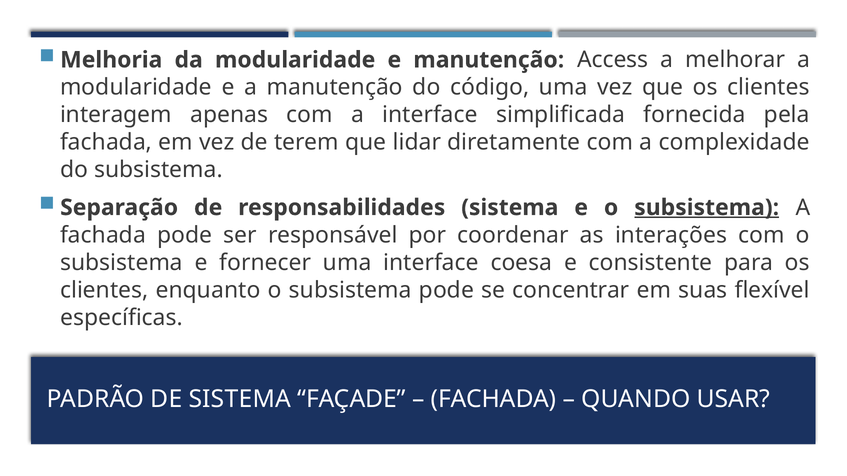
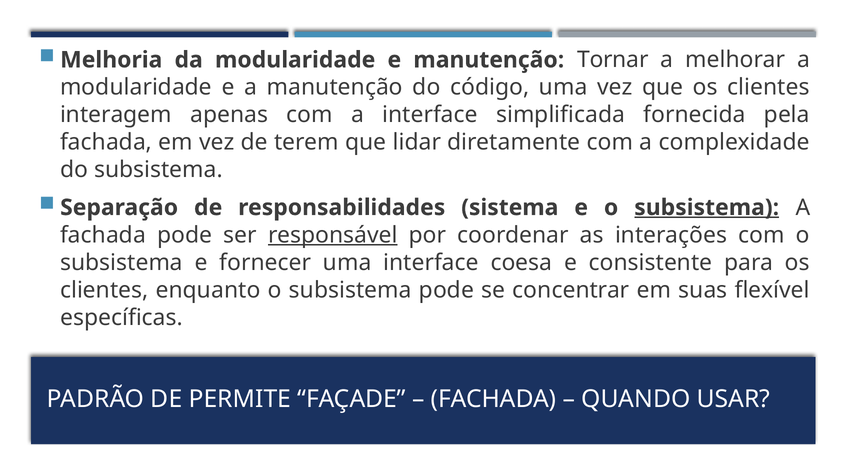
Access: Access -> Tornar (613, 60)
responsável underline: none -> present (333, 235)
DE SISTEMA: SISTEMA -> PERMITE (240, 399)
